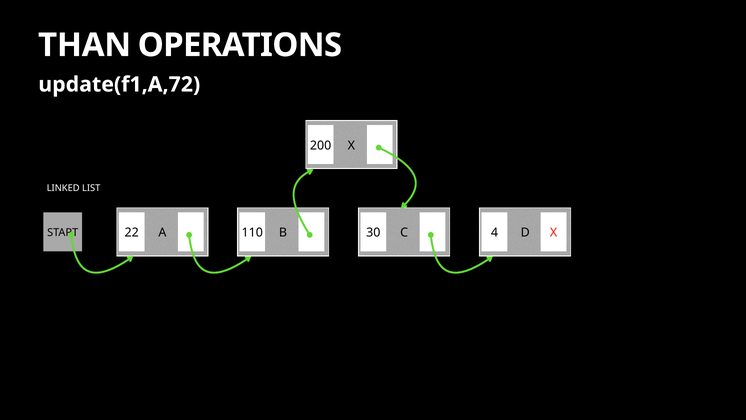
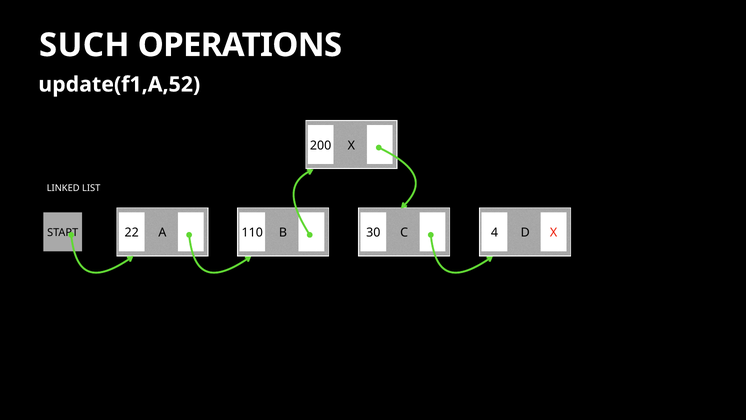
THAN: THAN -> SUCH (84, 45)
update(f1,A,72: update(f1,A,72 -> update(f1,A,52 (119, 84)
